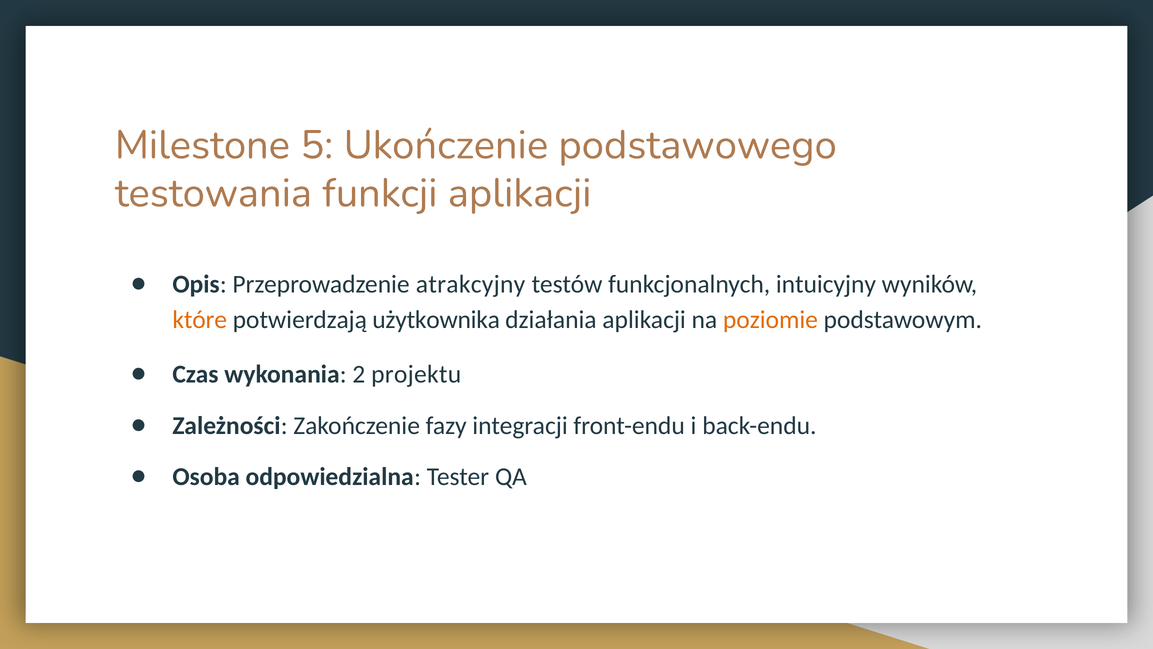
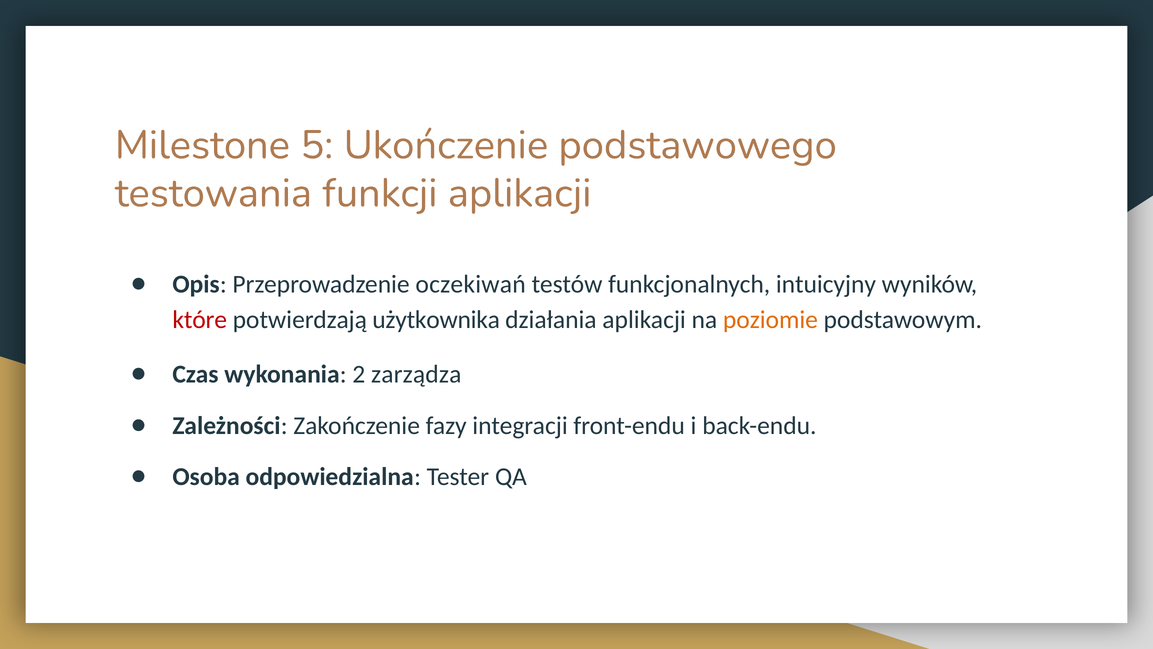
atrakcyjny: atrakcyjny -> oczekiwań (471, 284)
które colour: orange -> red (200, 320)
projektu: projektu -> zarządza (416, 374)
